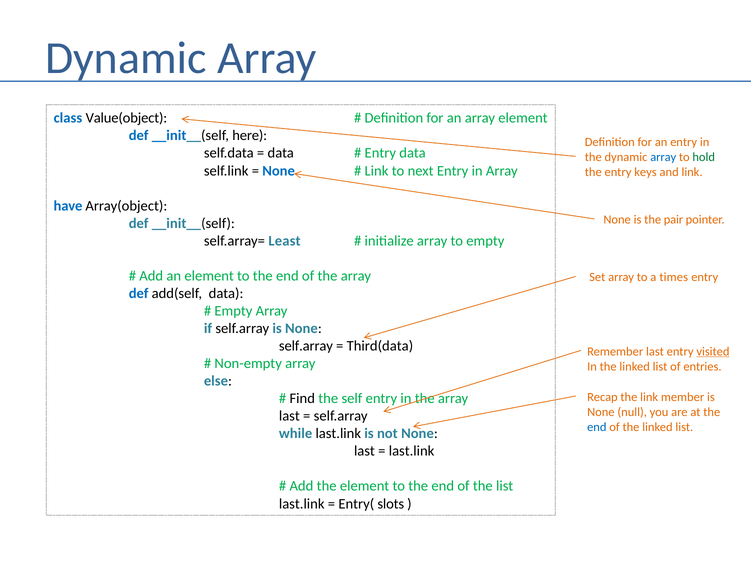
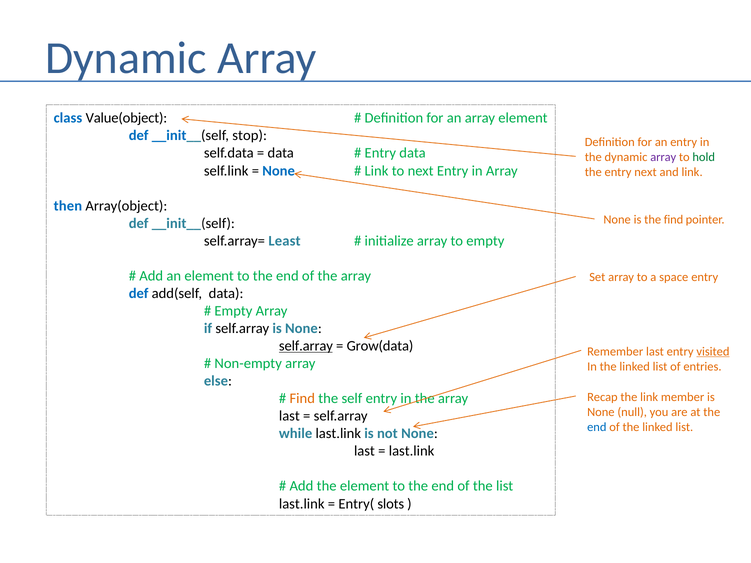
here: here -> stop (250, 136)
array colour: blue -> purple (663, 157)
entry keys: keys -> next (646, 172)
have: have -> then (68, 206)
the pair: pair -> find (673, 220)
times: times -> space (674, 277)
self.array underline: none -> present (306, 346)
Third(data: Third(data -> Grow(data (380, 346)
Find colour: black -> orange (302, 399)
